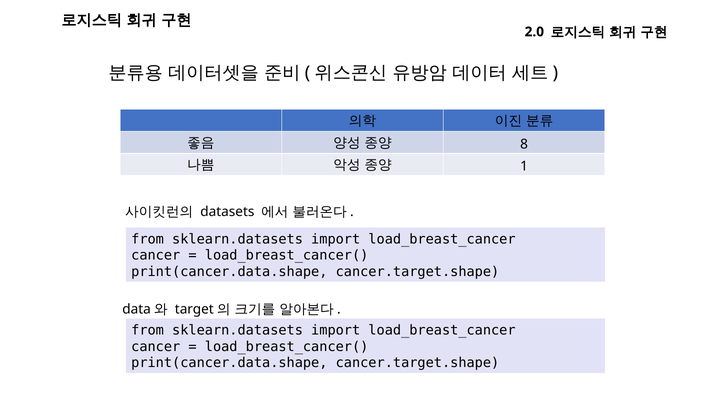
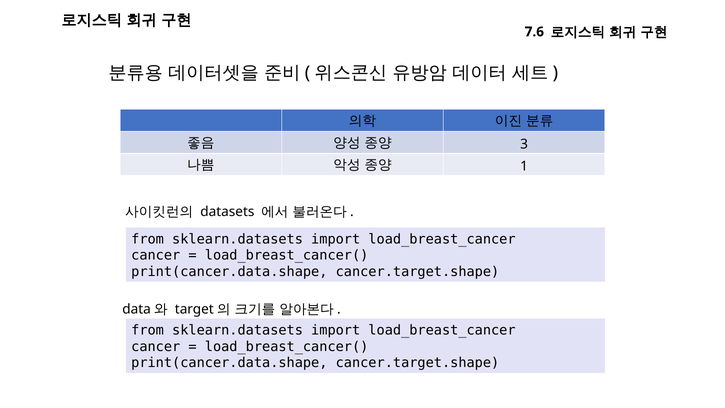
2.0: 2.0 -> 7.6 (534, 32)
8: 8 -> 3 (524, 144)
